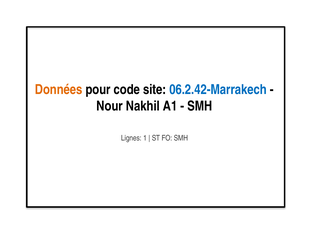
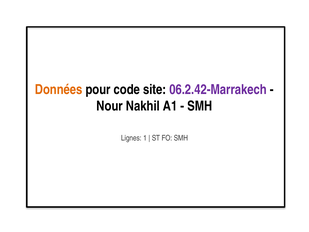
06.2.42-Marrakech colour: blue -> purple (218, 90)
